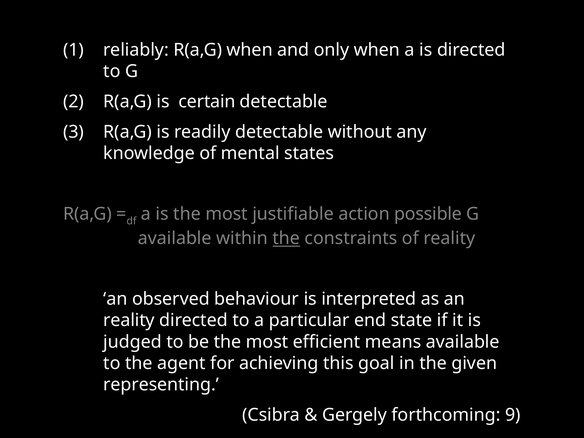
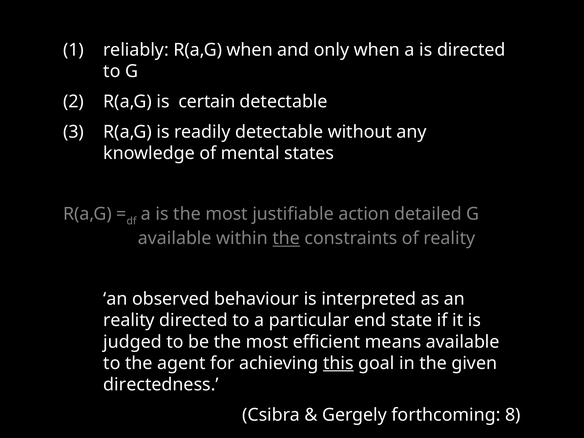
possible: possible -> detailed (428, 214)
this underline: none -> present (338, 363)
representing: representing -> directedness (161, 385)
9: 9 -> 8 (513, 415)
